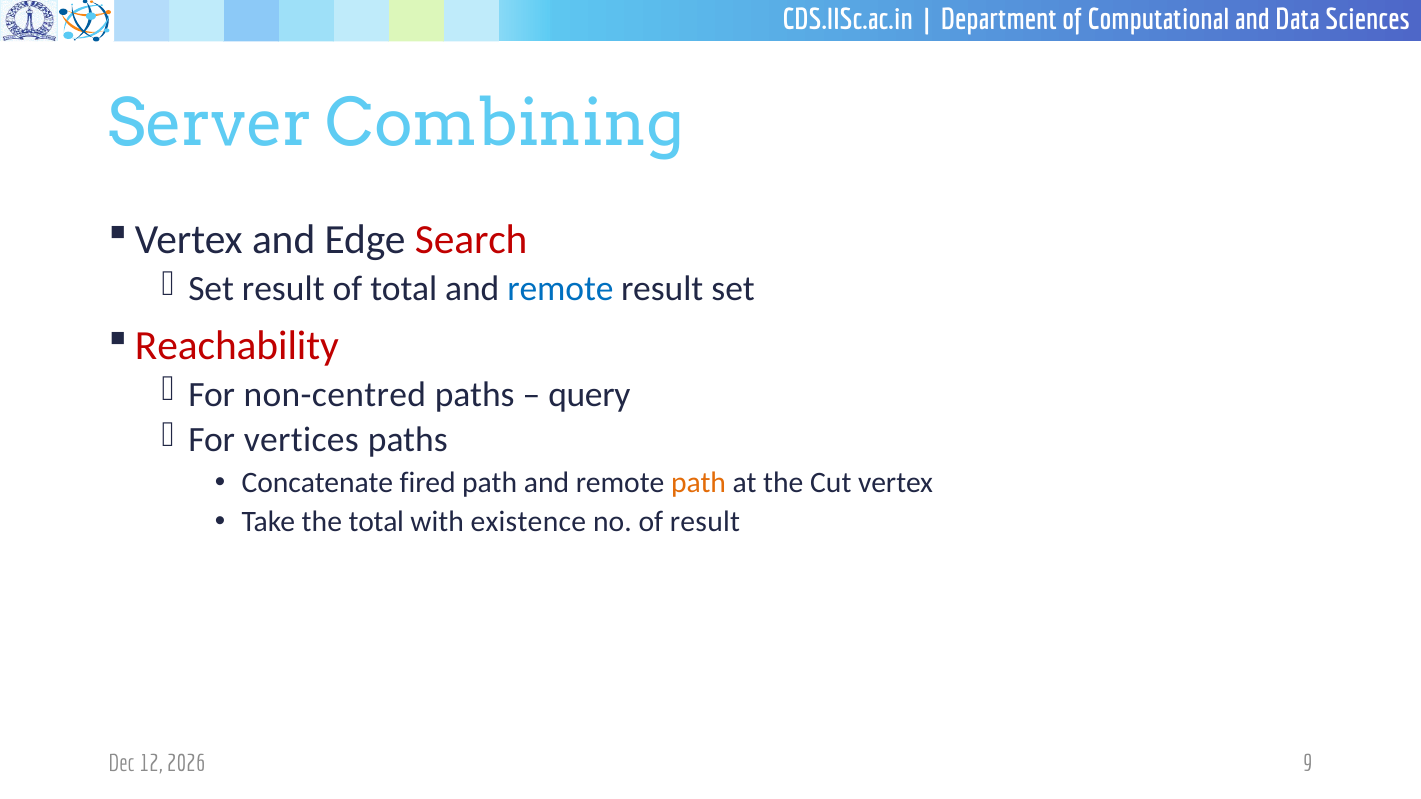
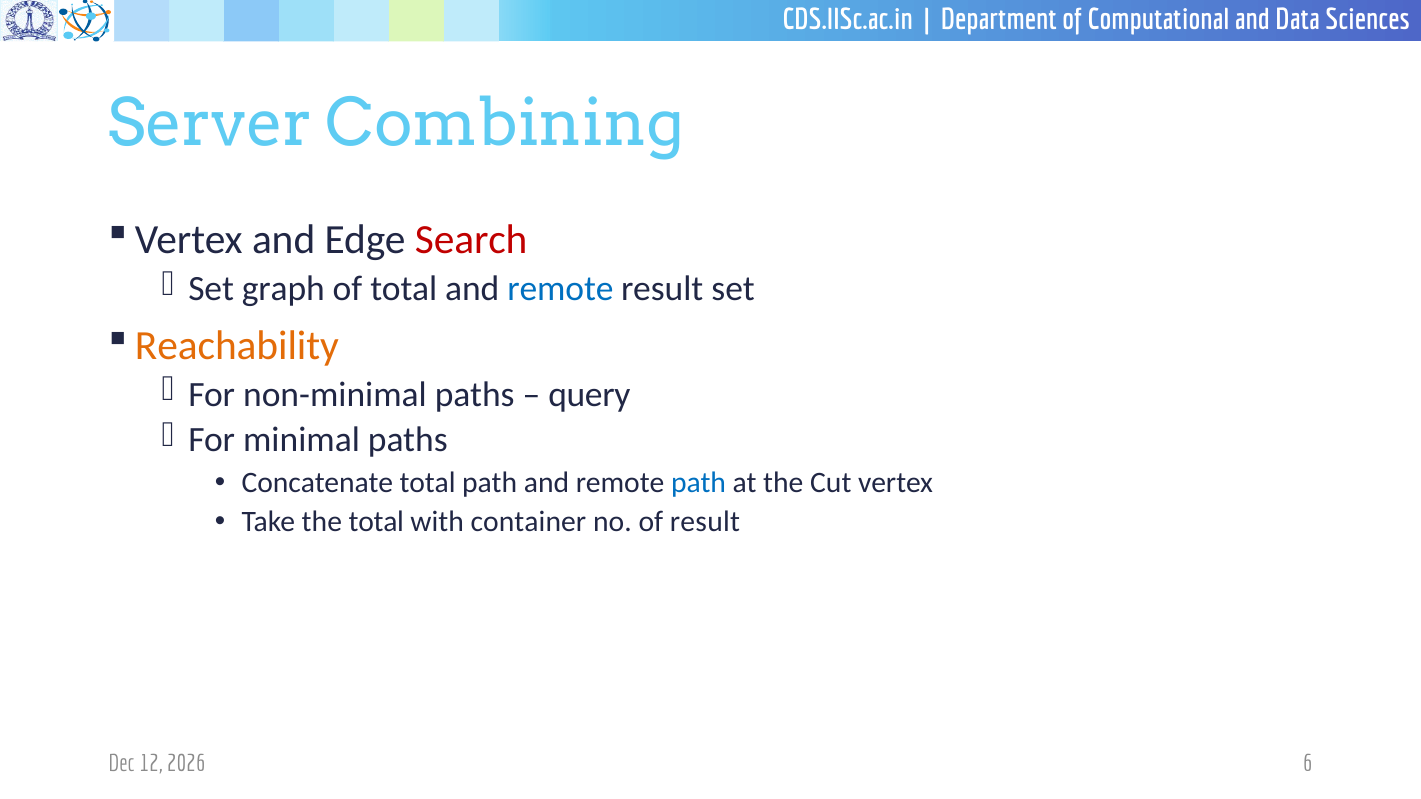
Set result: result -> graph (283, 289)
Reachability colour: red -> orange (237, 346)
non-centred: non-centred -> non-minimal (335, 395)
vertices: vertices -> minimal (302, 440)
Concatenate fired: fired -> total (428, 483)
path colour: orange -> blue (699, 483)
existence: existence -> container (528, 522)
9: 9 -> 6 (1308, 764)
